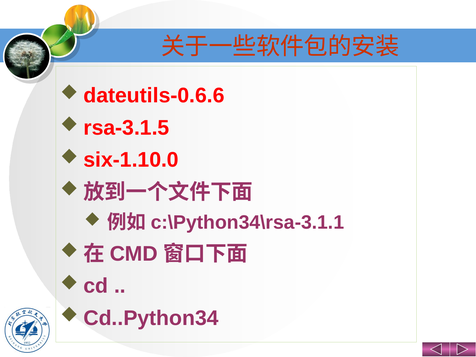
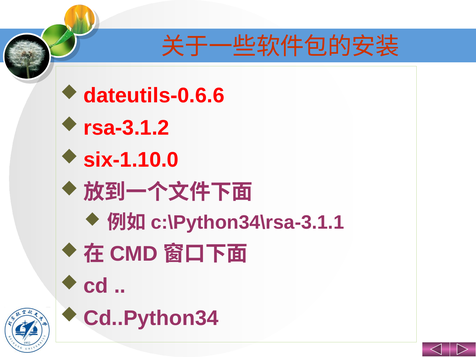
rsa-3.1.5: rsa-3.1.5 -> rsa-3.1.2 (126, 128)
